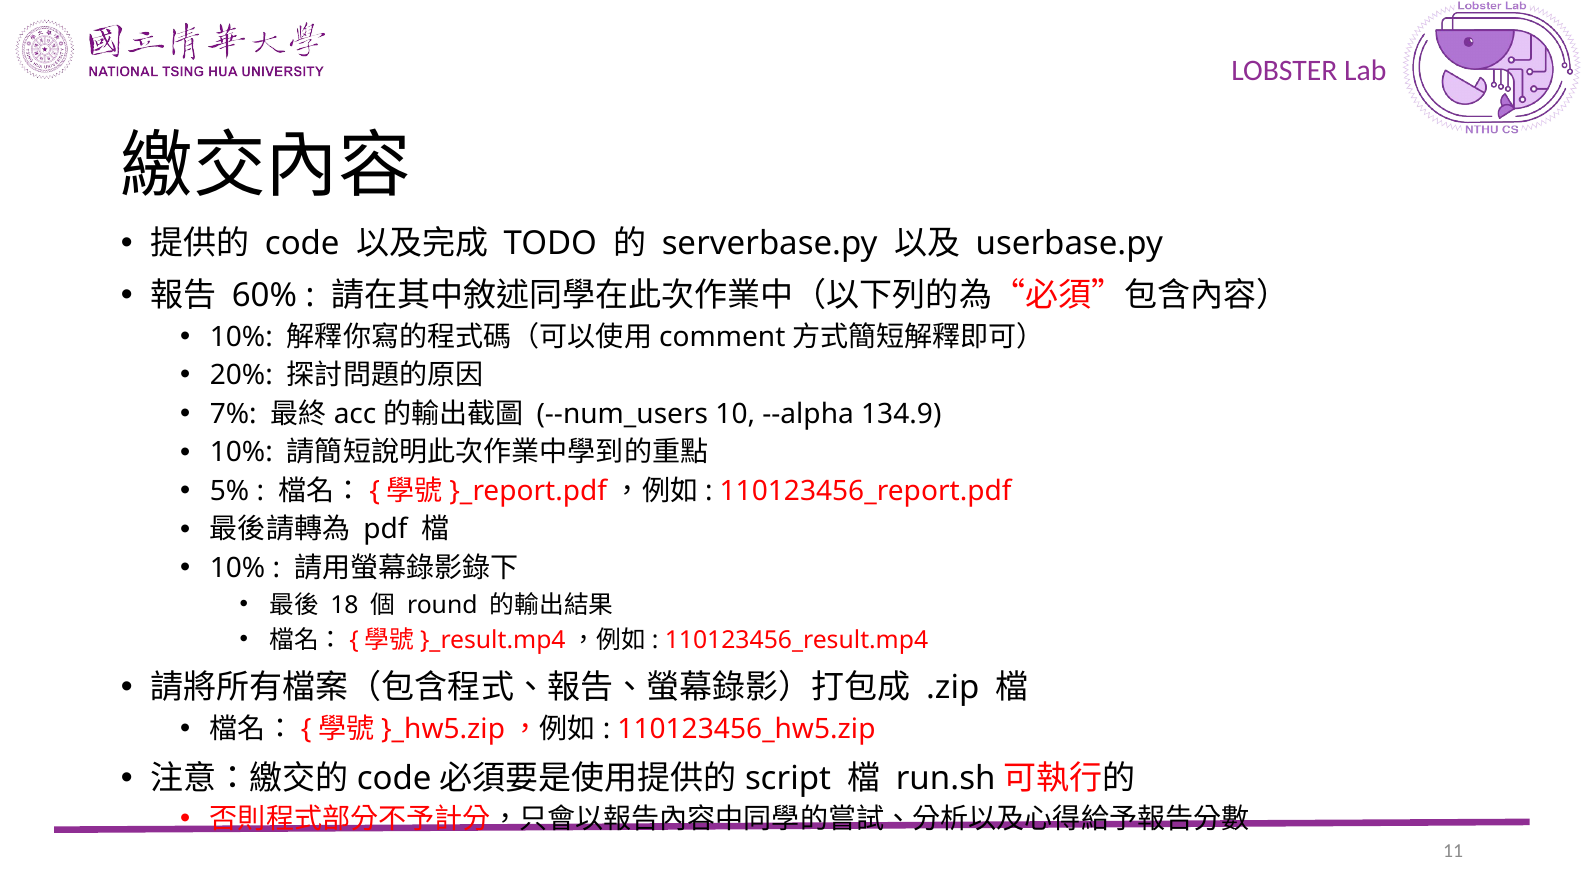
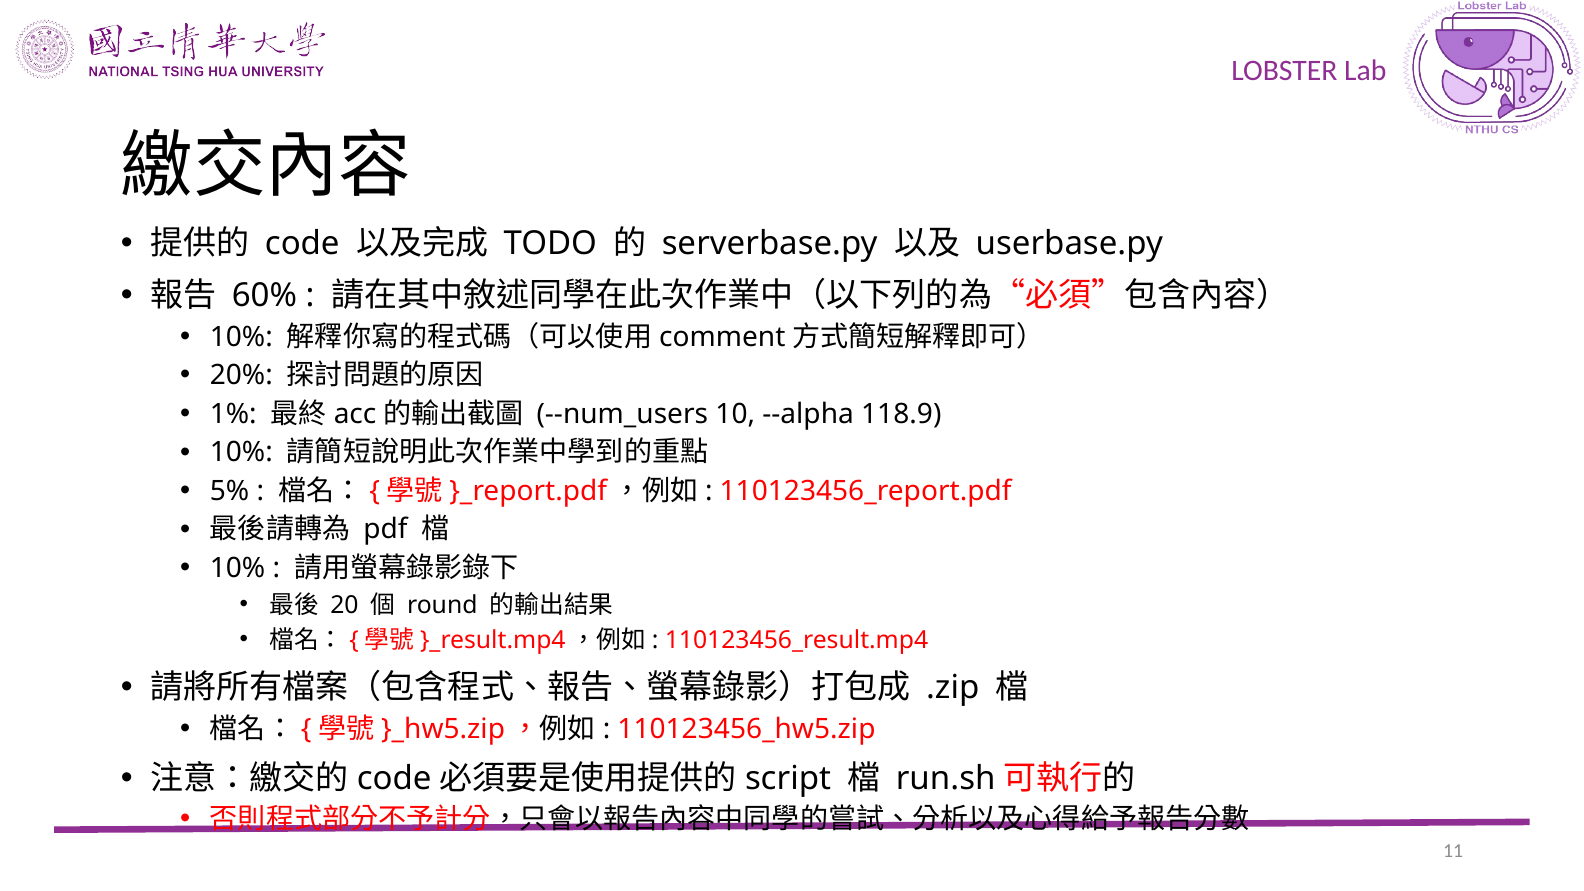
7%: 7% -> 1% (233, 414)
134.9: 134.9 -> 118.9 (901, 414)
18: 18 -> 20 (344, 605)
